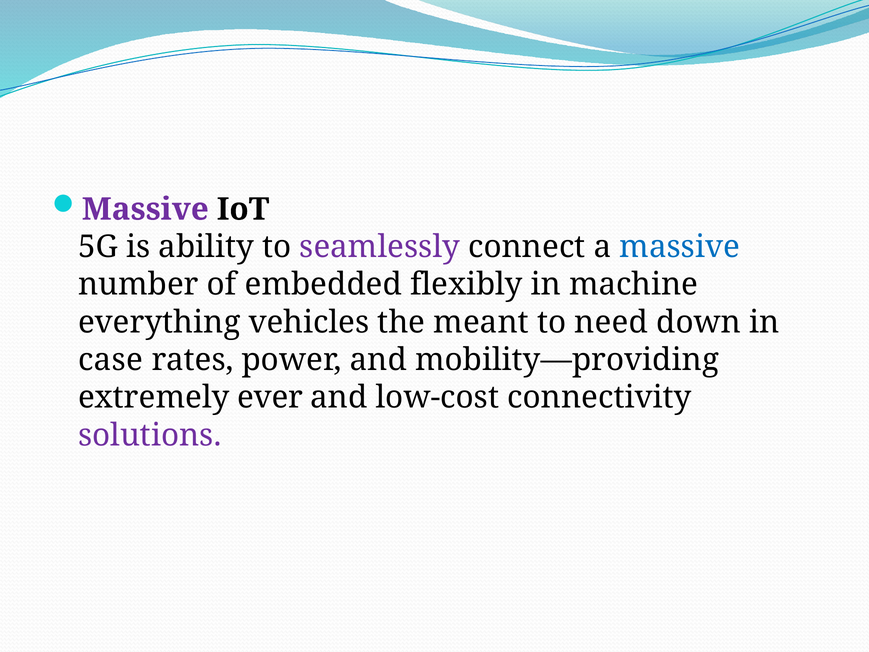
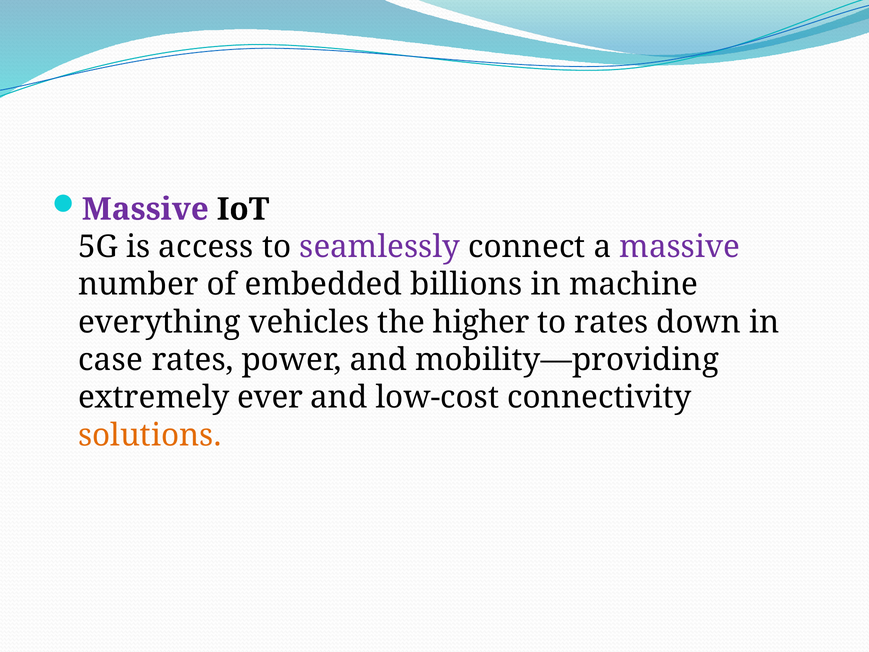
ability: ability -> access (206, 247)
massive colour: blue -> purple (680, 247)
flexibly: flexibly -> billions (466, 284)
meant: meant -> higher (481, 322)
to need: need -> rates (611, 322)
solutions colour: purple -> orange (150, 435)
